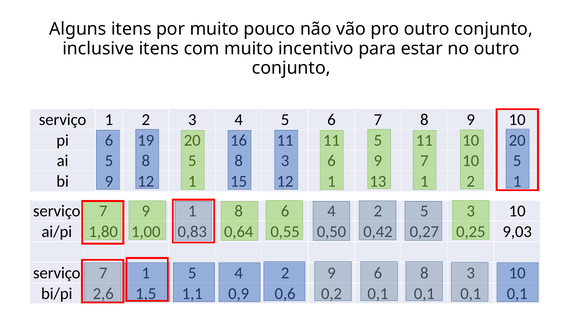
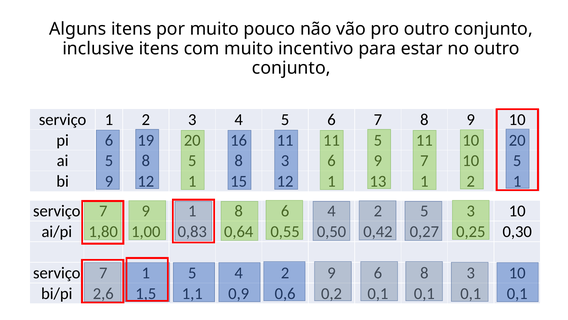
9,03: 9,03 -> 0,30 (517, 231)
